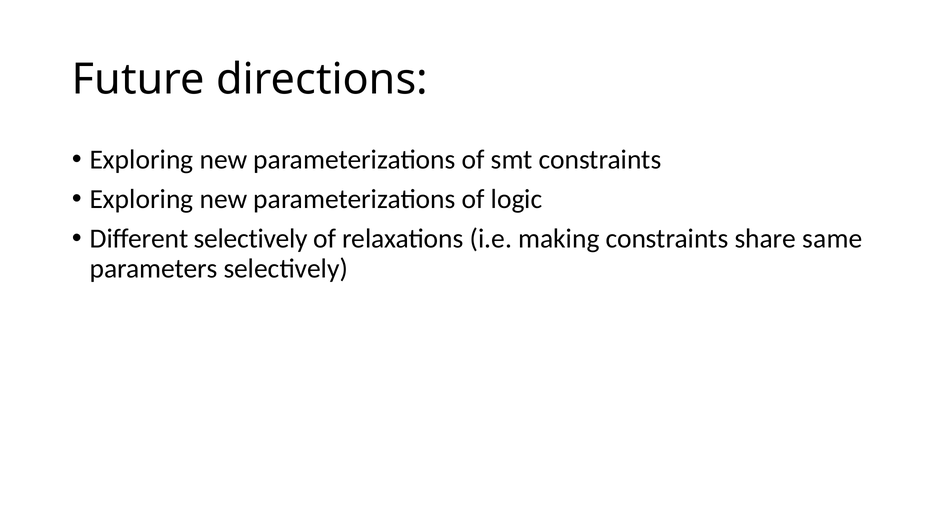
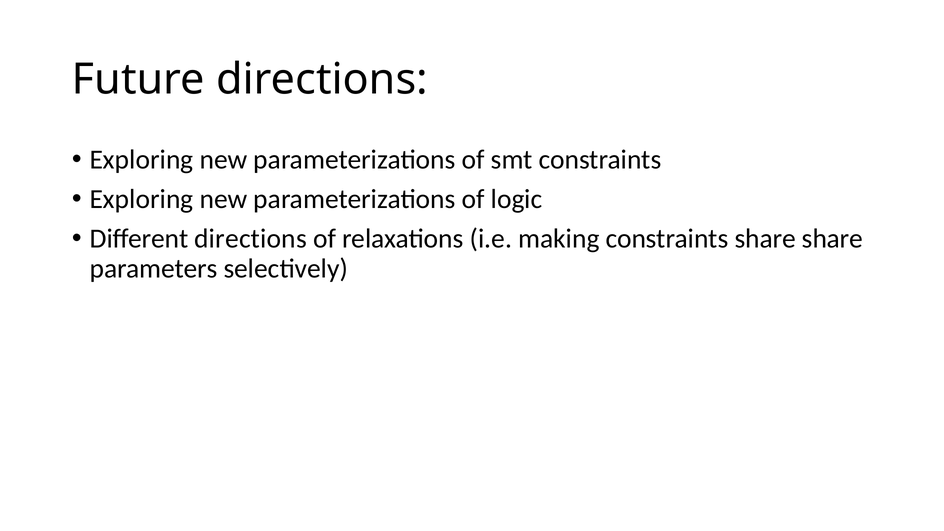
Different selectively: selectively -> directions (251, 239)
share same: same -> share (833, 239)
